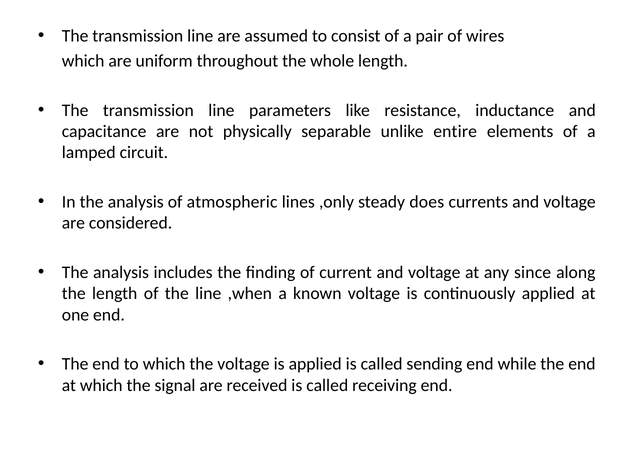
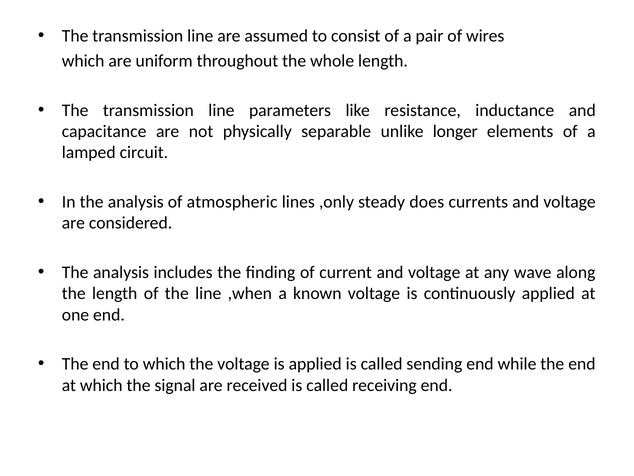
entire: entire -> longer (455, 131)
since: since -> wave (533, 272)
